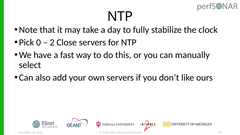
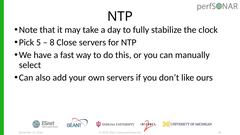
0: 0 -> 5 (38, 42)
2: 2 -> 8 (52, 42)
